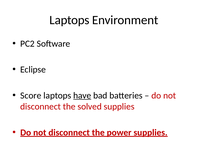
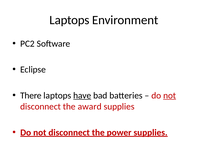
Score: Score -> There (31, 95)
not underline: none -> present (170, 95)
solved: solved -> award (90, 107)
